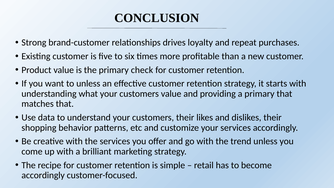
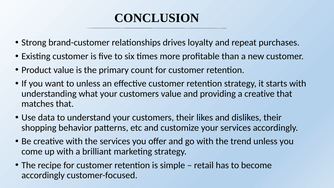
check: check -> count (142, 70)
a primary: primary -> creative (260, 94)
